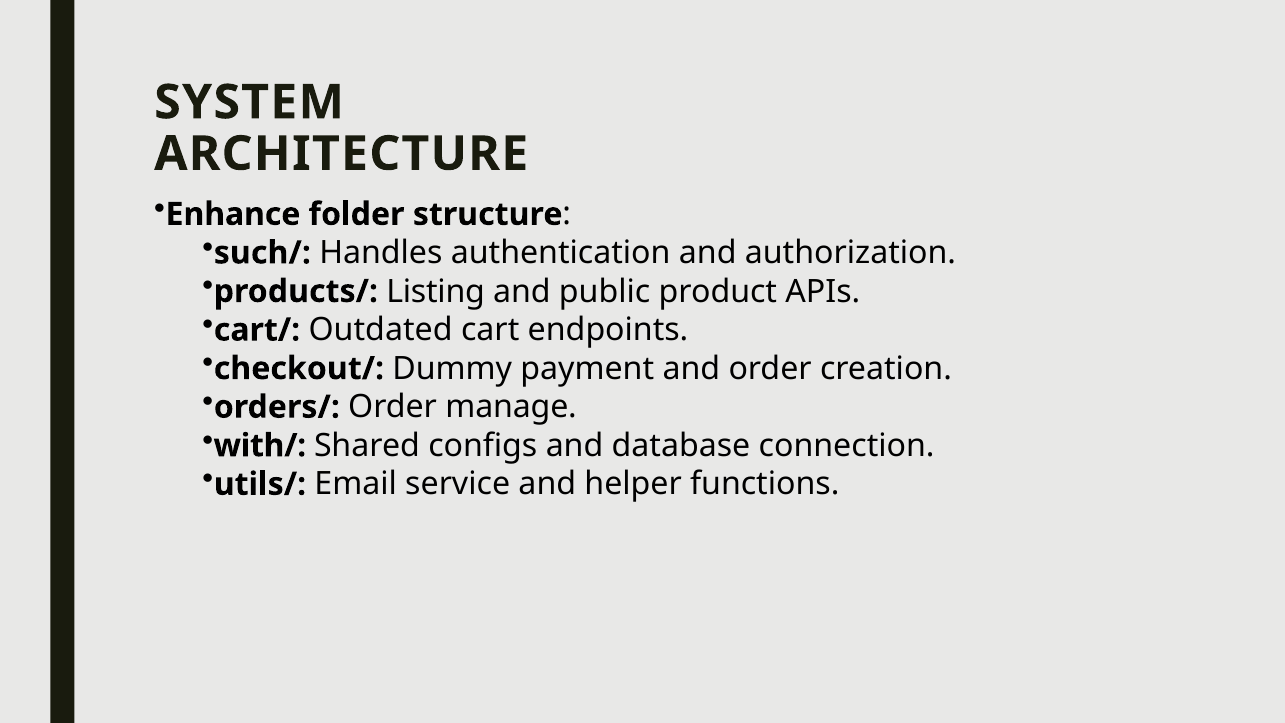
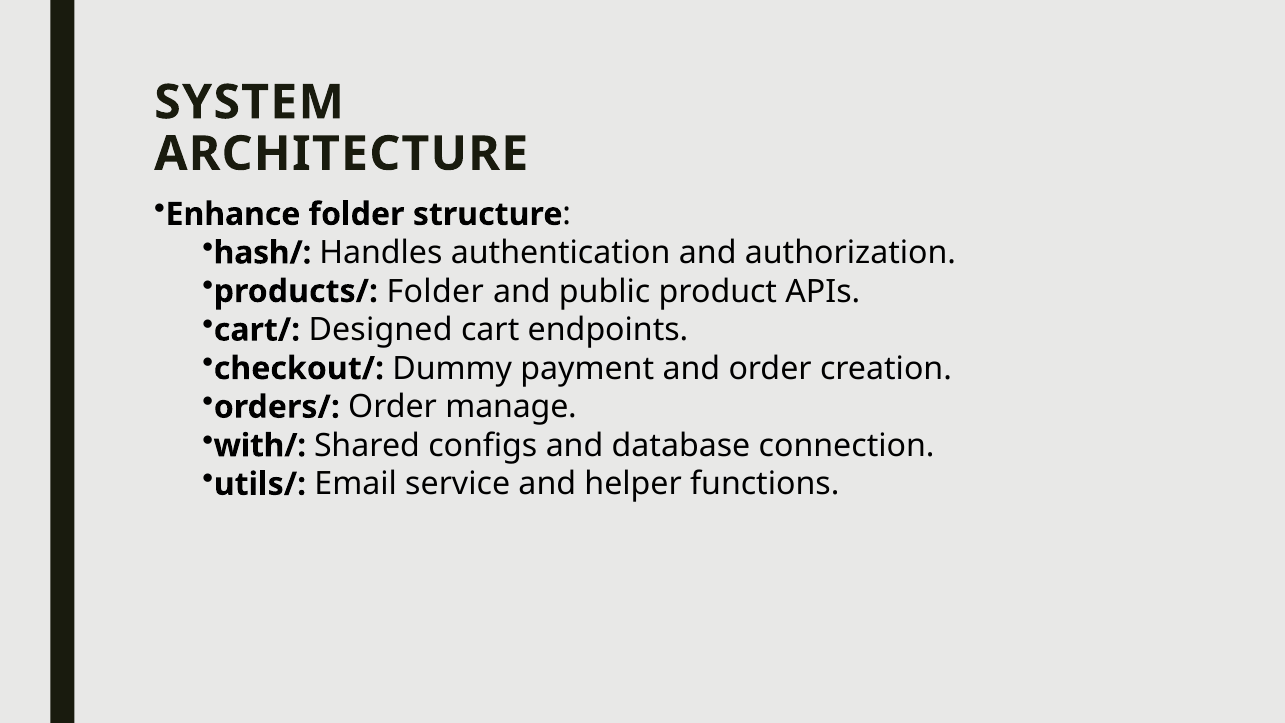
such/: such/ -> hash/ (263, 253)
products/ Listing: Listing -> Folder (435, 291)
Outdated: Outdated -> Designed (381, 330)
